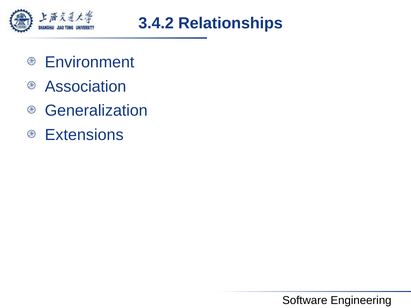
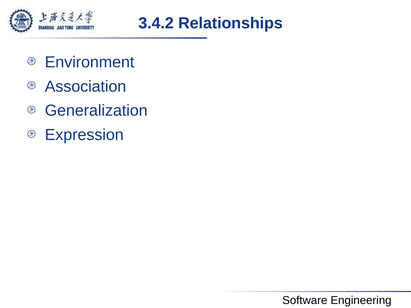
Extensions: Extensions -> Expression (84, 135)
